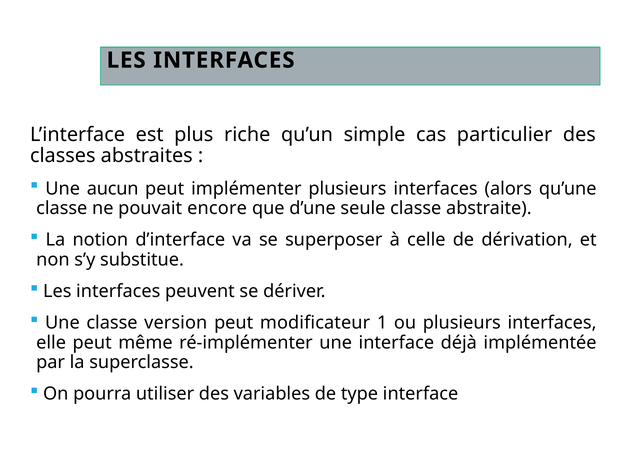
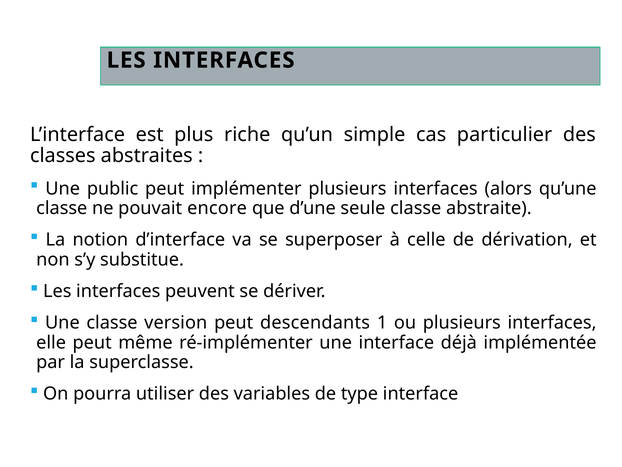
aucun: aucun -> public (113, 188)
modificateur: modificateur -> descendants (315, 323)
